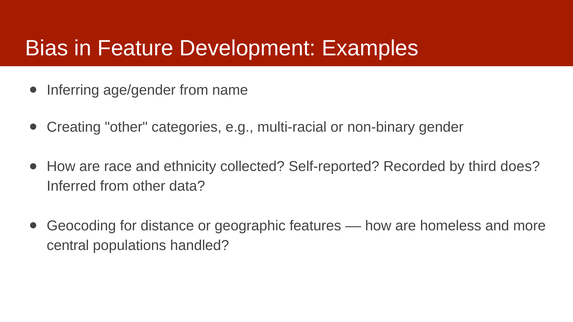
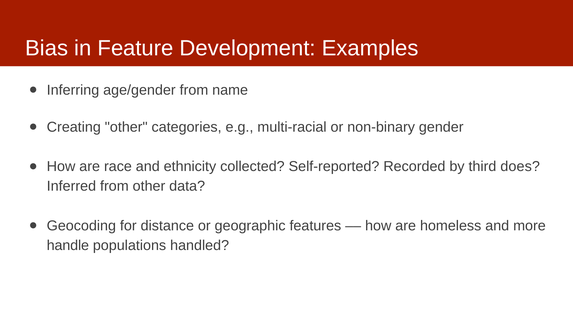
central: central -> handle (68, 246)
